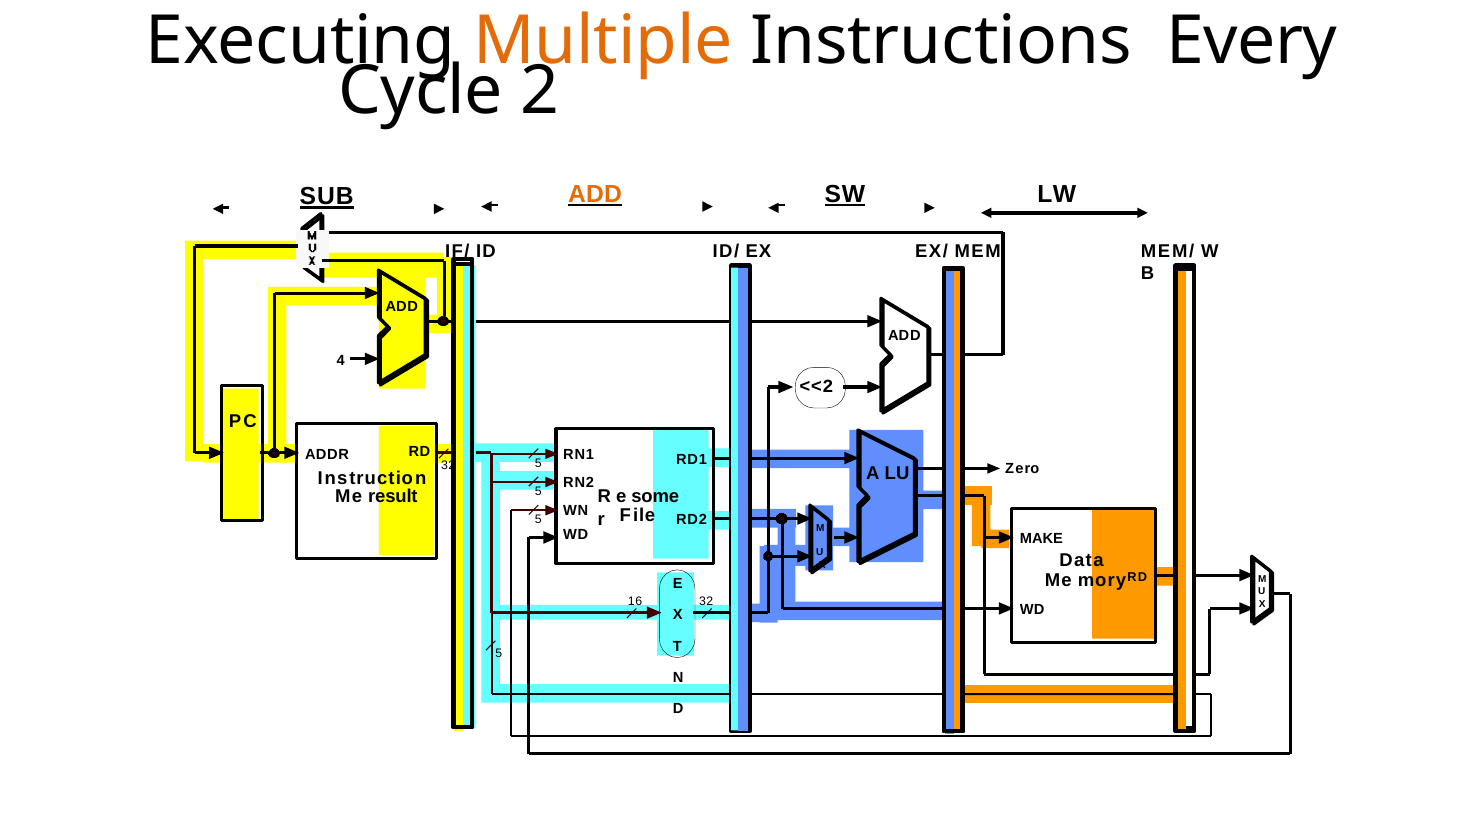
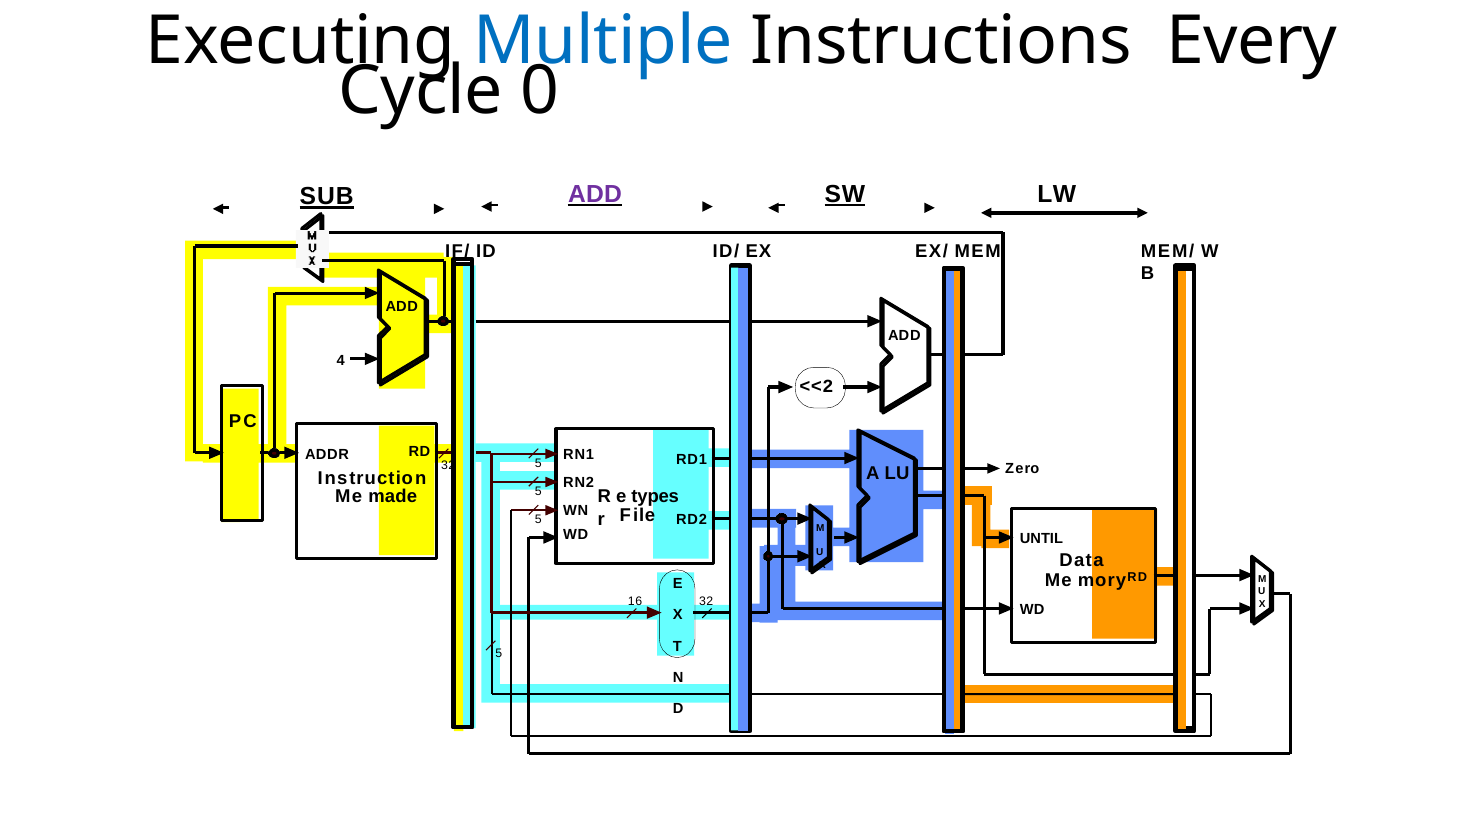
Multiple colour: orange -> blue (603, 41)
2: 2 -> 0 (540, 91)
ADD colour: orange -> purple (595, 194)
result: result -> made (393, 497)
some: some -> types (655, 497)
MAKE: MAKE -> UNTIL (1041, 539)
